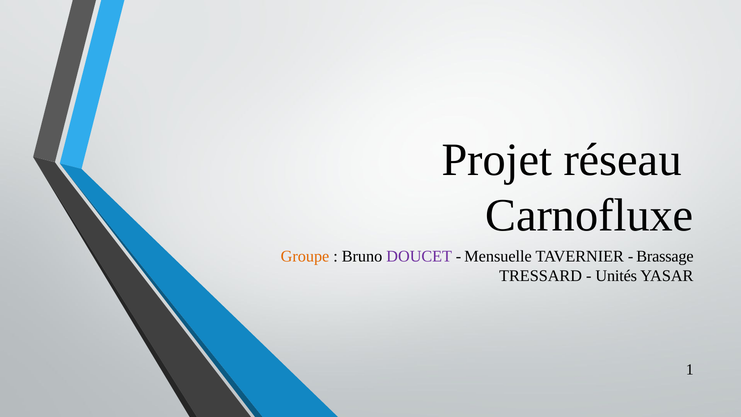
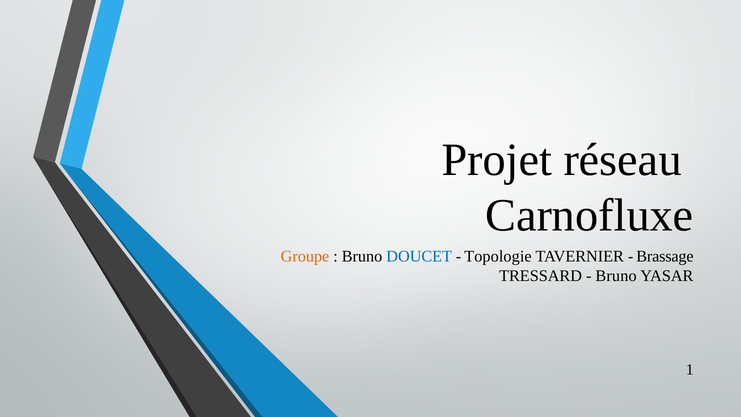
DOUCET colour: purple -> blue (419, 257)
Mensuelle: Mensuelle -> Topologie (498, 257)
Unités: Unités -> Bruno (616, 276)
